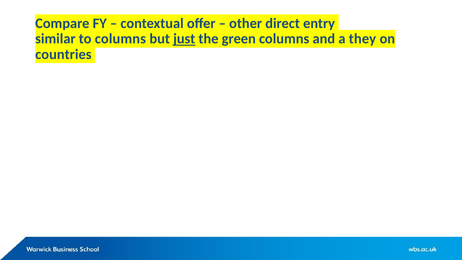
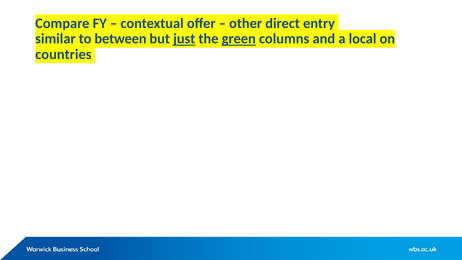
columns: columns -> between (121, 39)
green underline: none -> present (239, 39)
they: they -> local (363, 39)
